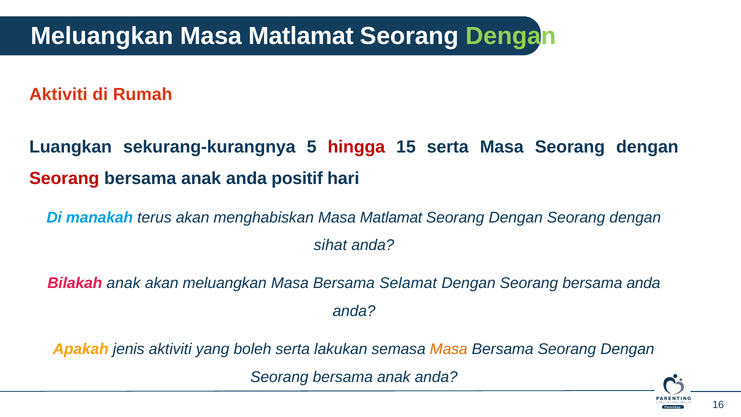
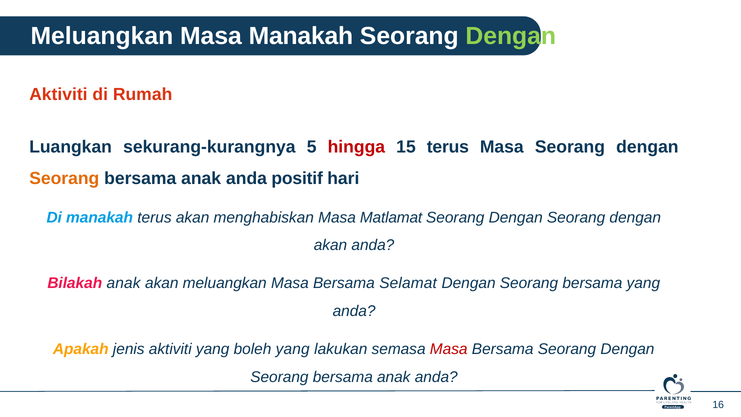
Meluangkan Masa Matlamat: Matlamat -> Manakah (301, 36)
15 serta: serta -> terus (448, 147)
Seorang colour: red -> orange (64, 178)
sihat: sihat -> akan (330, 245)
bersama anda: anda -> yang (643, 283)
boleh serta: serta -> yang (293, 349)
Masa colour: orange -> red (449, 349)
